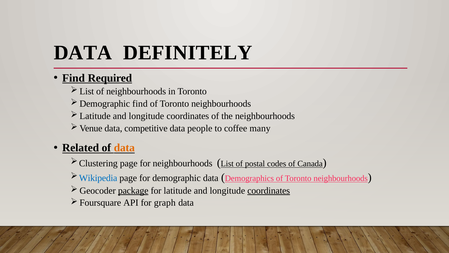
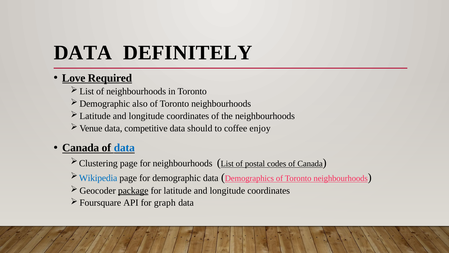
Find: Find -> Love (74, 78)
find: find -> also (140, 104)
people: people -> should (200, 128)
many: many -> enjoy (260, 128)
Related: Related -> Canada (81, 148)
data colour: orange -> blue (124, 148)
coordinates underline: present -> none (269, 190)
